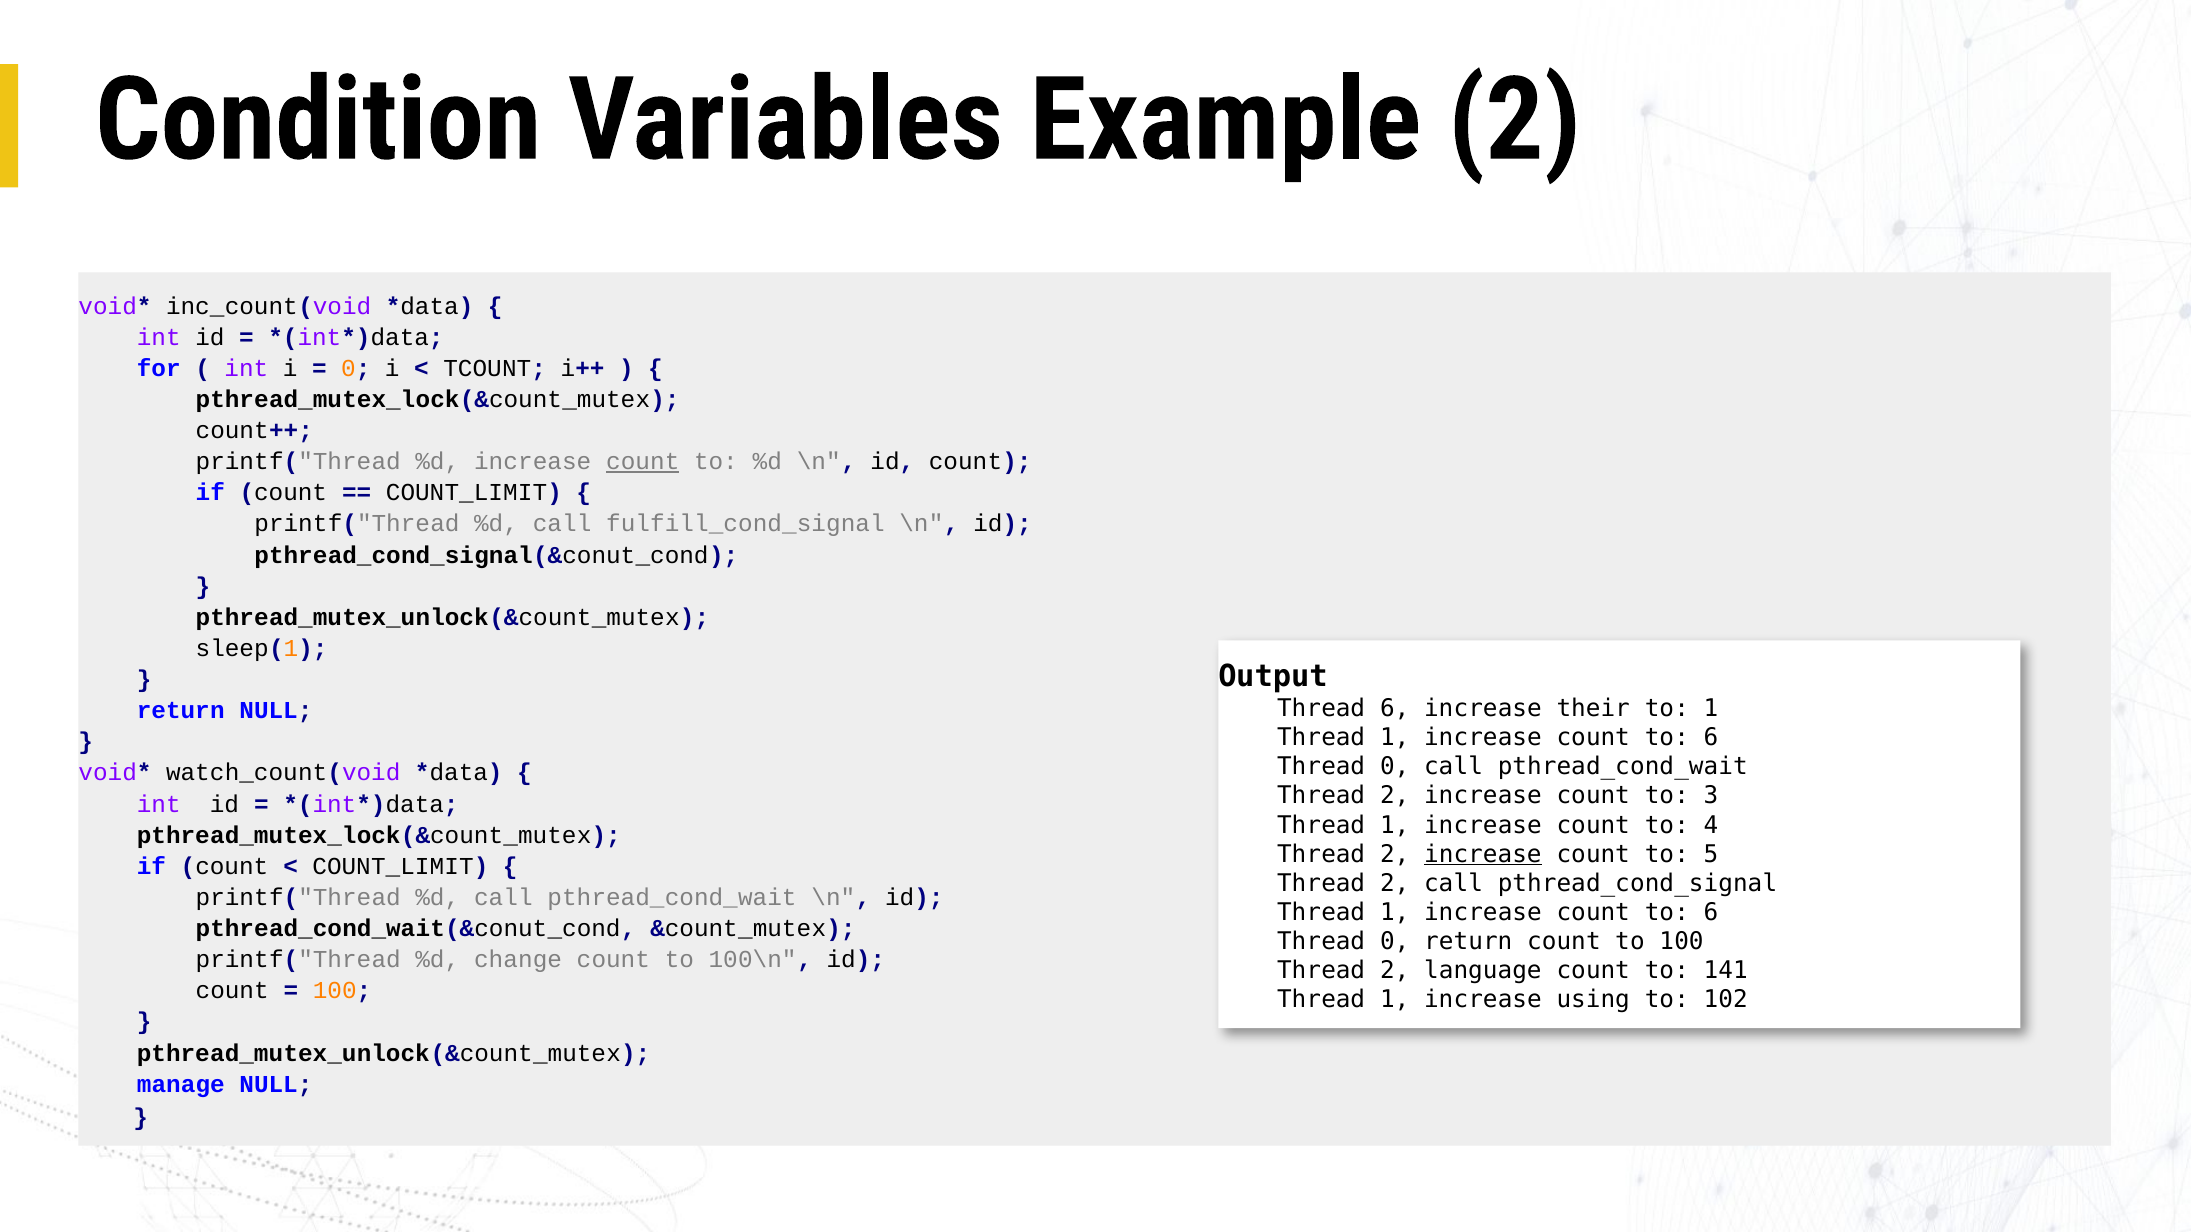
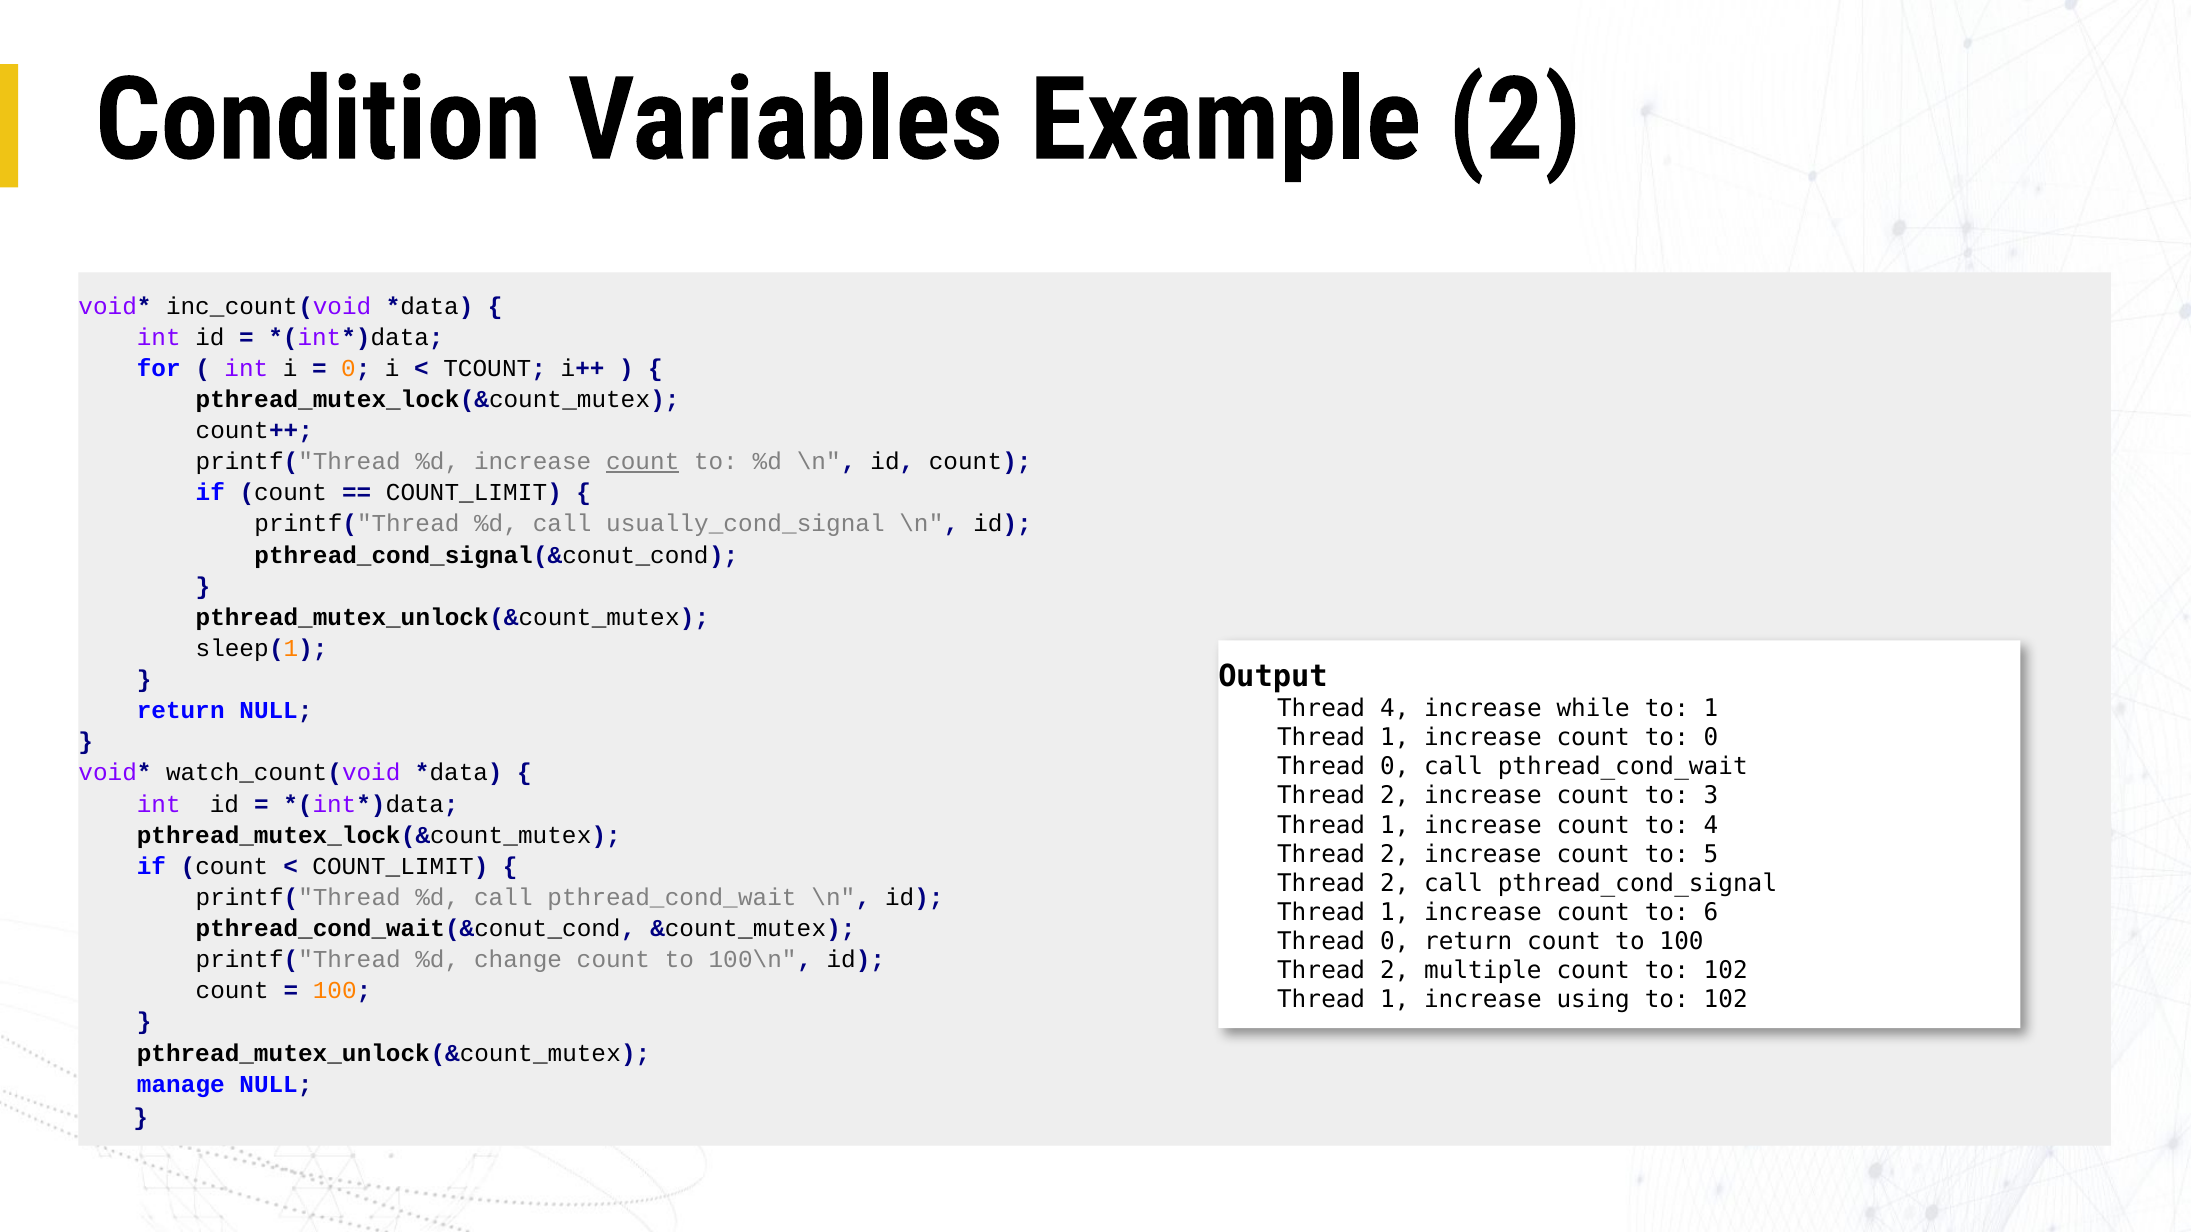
fulfill_cond_signal: fulfill_cond_signal -> usually_cond_signal (745, 524)
Thread 6: 6 -> 4 (1395, 709)
their: their -> while (1593, 709)
6: 6 -> 0 (1711, 738)
increase underline: present -> none (1483, 855)
language: language -> multiple (1483, 971)
count to 141: 141 -> 102 (1726, 971)
